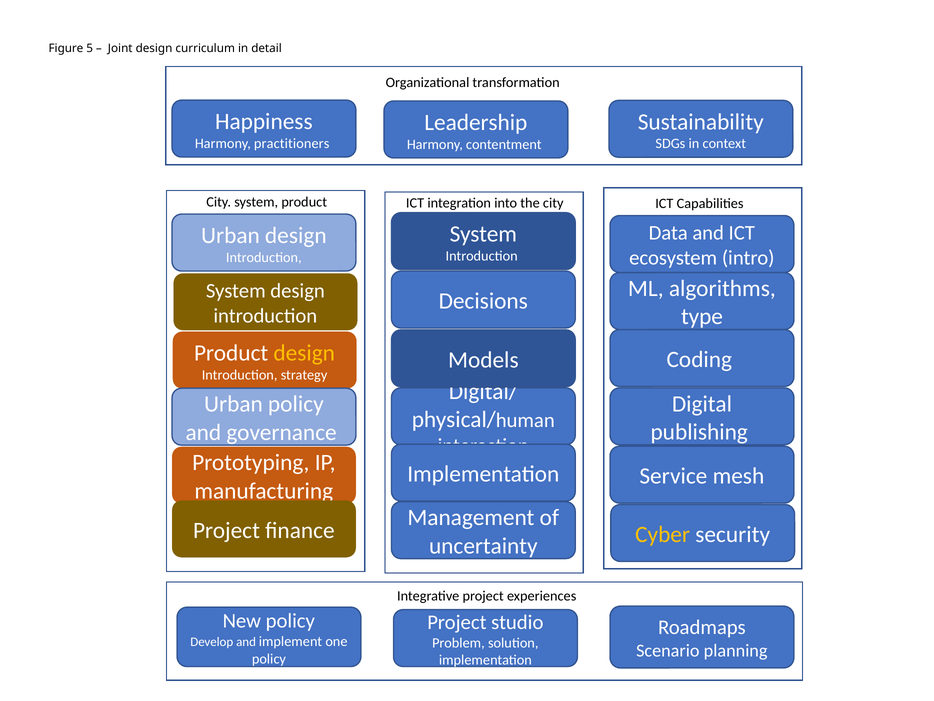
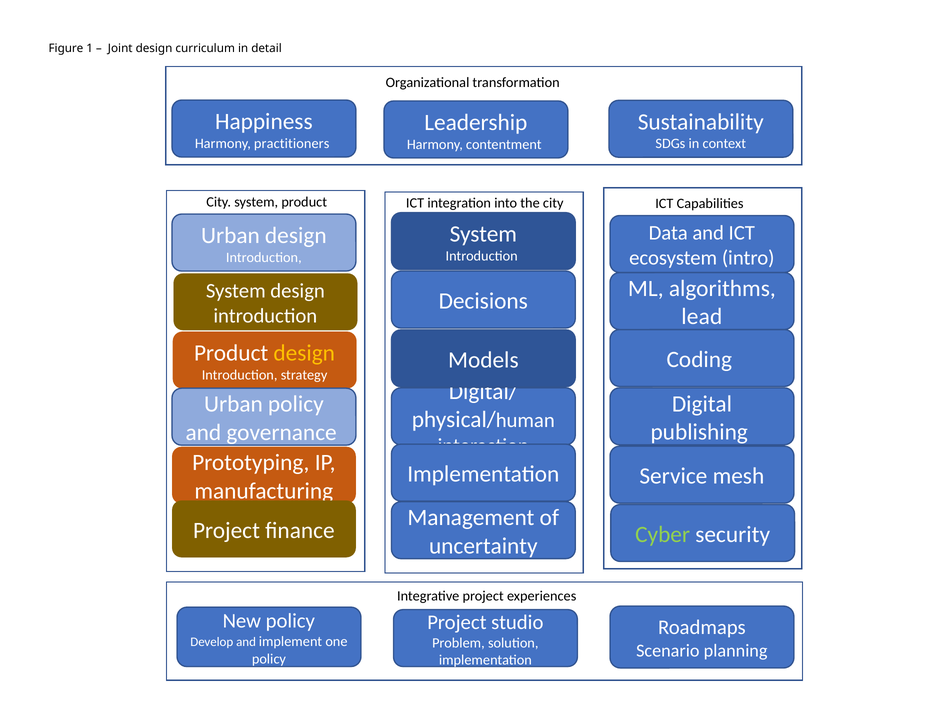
5: 5 -> 1 (90, 48)
type: type -> lead (702, 316)
Cyber colour: yellow -> light green (663, 534)
